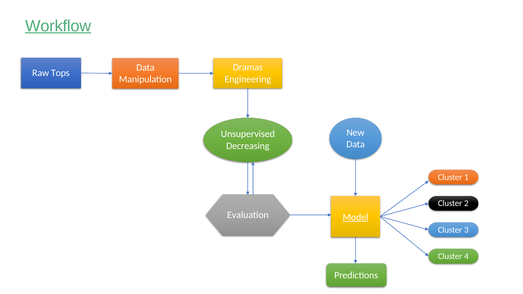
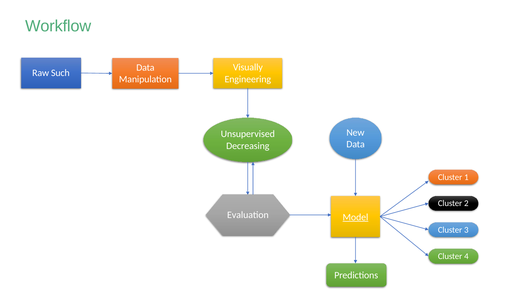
Workflow underline: present -> none (58, 26)
Dramas: Dramas -> Visually (248, 67)
Tops: Tops -> Such (60, 73)
